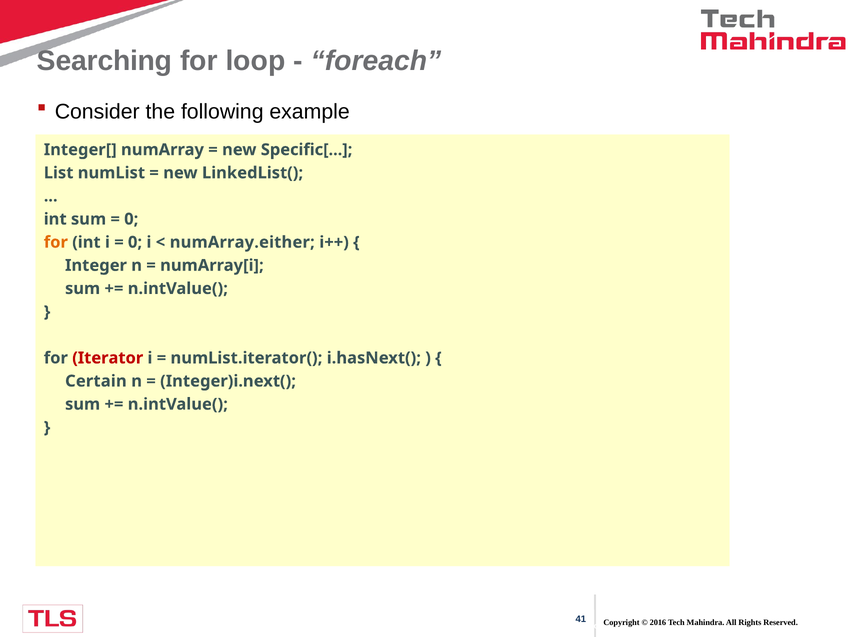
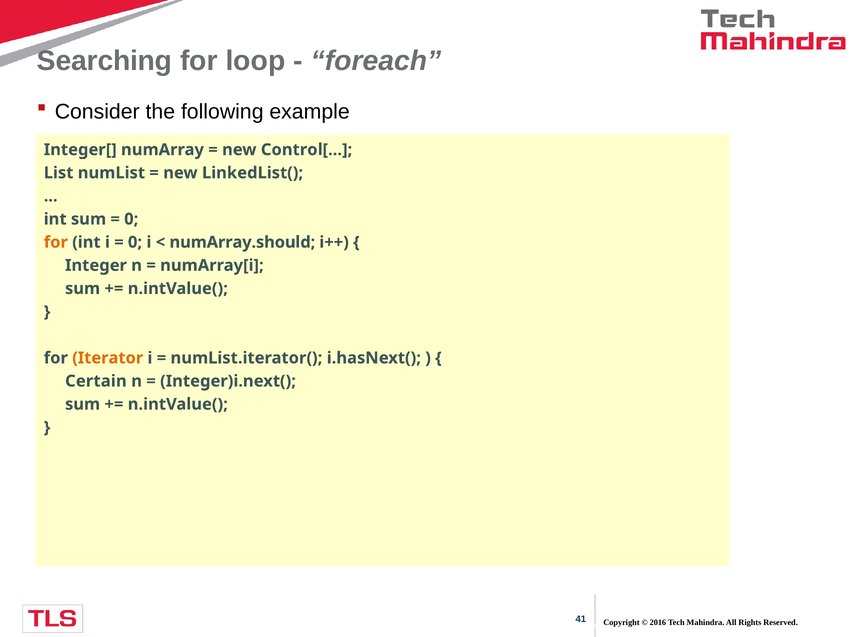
Specific[: Specific[ -> Control[ (307, 150)
numArray.either: numArray.either -> numArray.should (242, 242)
Iterator colour: red -> orange (108, 358)
